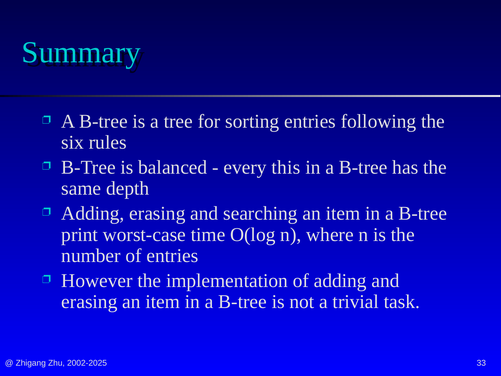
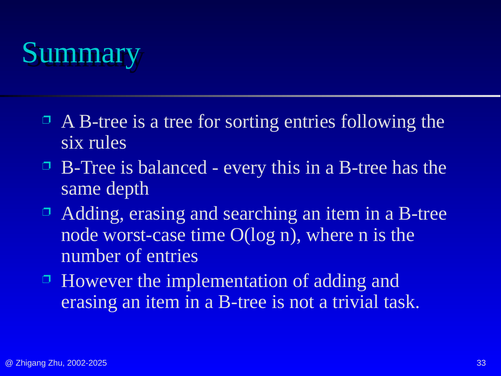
print: print -> node (80, 234)
